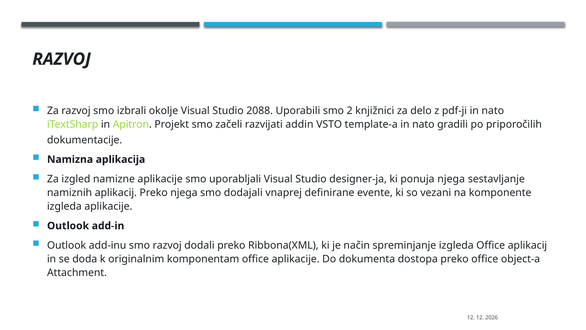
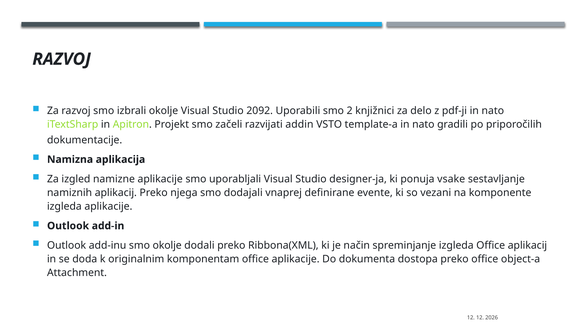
2088: 2088 -> 2092 (260, 110)
ponuja njega: njega -> vsake (451, 179)
smo razvoj: razvoj -> okolje (167, 245)
